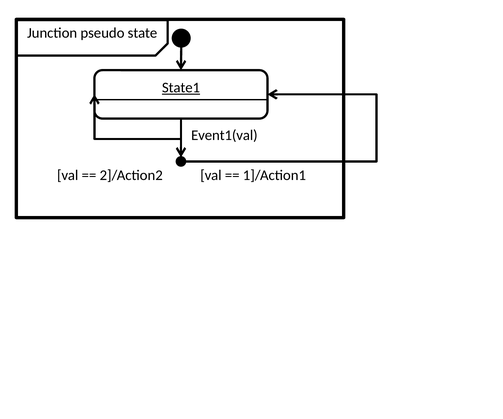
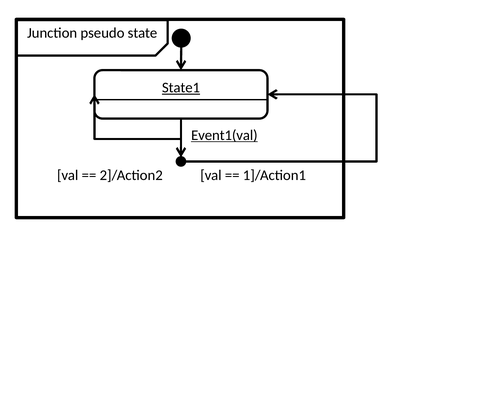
Event1(val underline: none -> present (224, 135)
